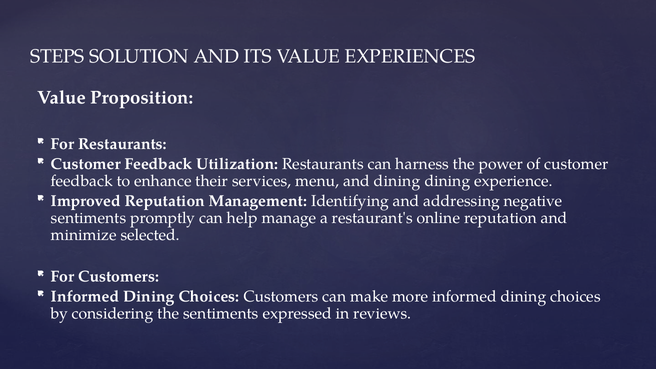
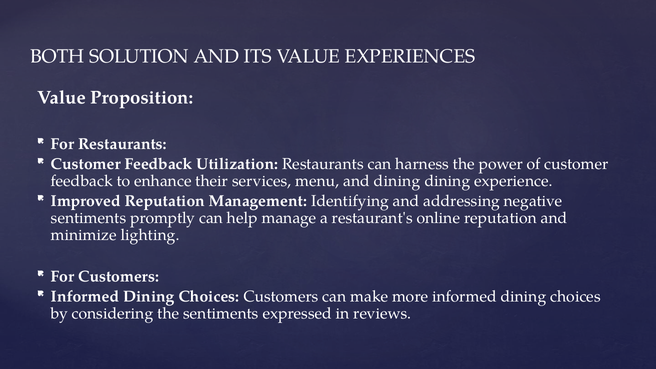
STEPS: STEPS -> BOTH (57, 56)
selected: selected -> lighting (150, 235)
